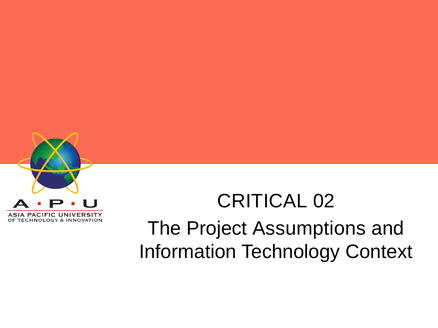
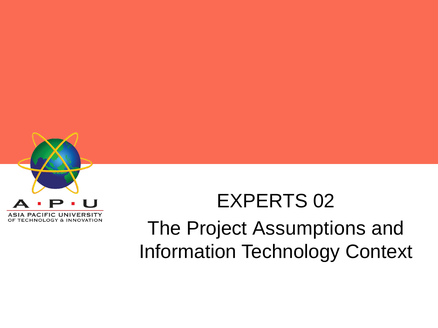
CRITICAL: CRITICAL -> EXPERTS (262, 201)
